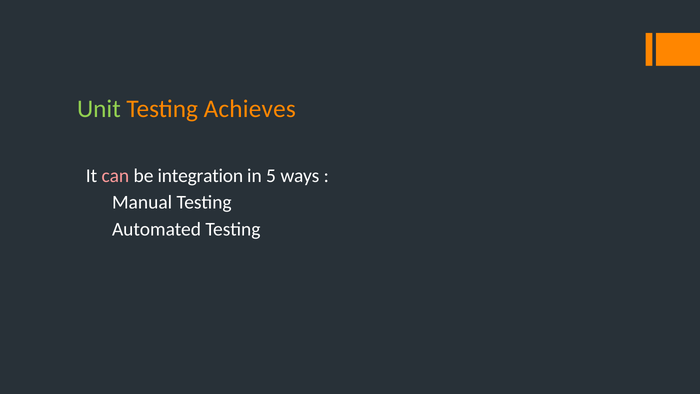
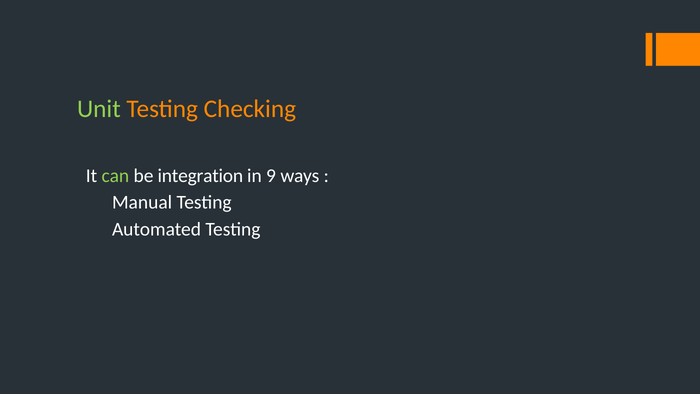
Achieves: Achieves -> Checking (250, 109)
can colour: pink -> light green (115, 176)
5: 5 -> 9 (271, 176)
